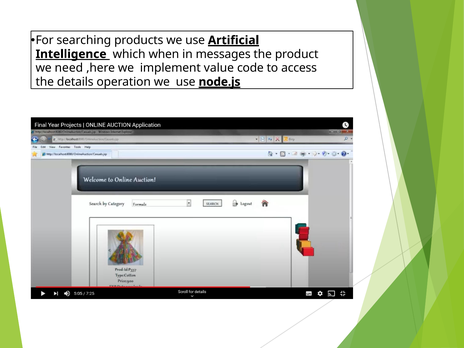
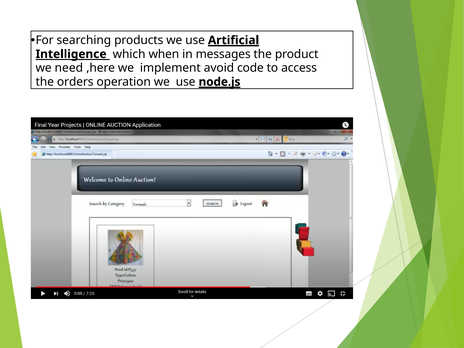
value: value -> avoid (219, 68)
details: details -> orders (75, 82)
